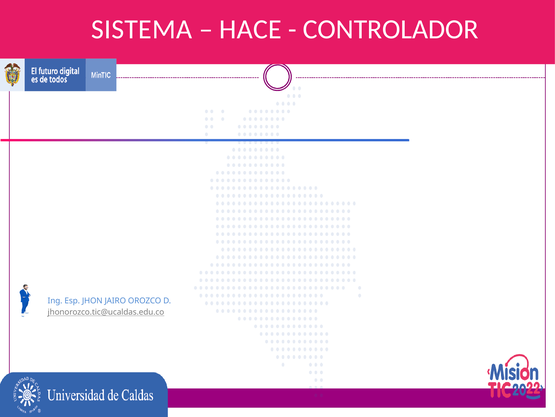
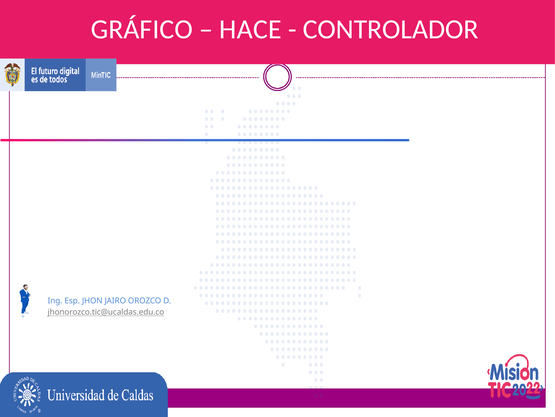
SISTEMA: SISTEMA -> GRÁFICO (142, 29)
